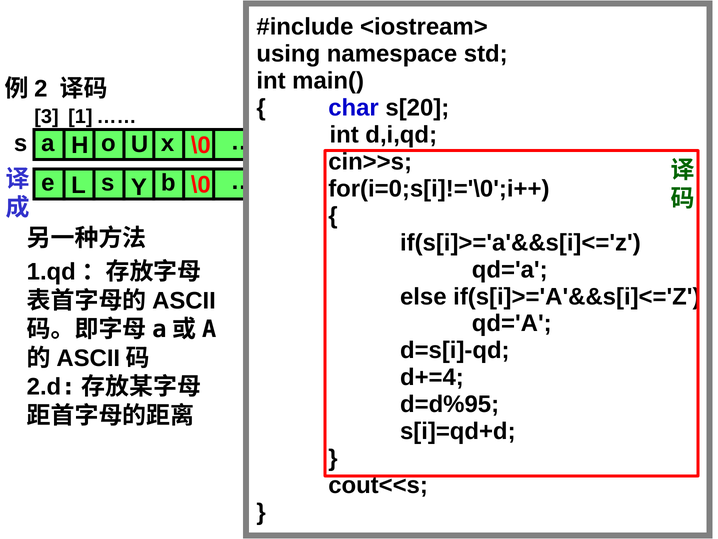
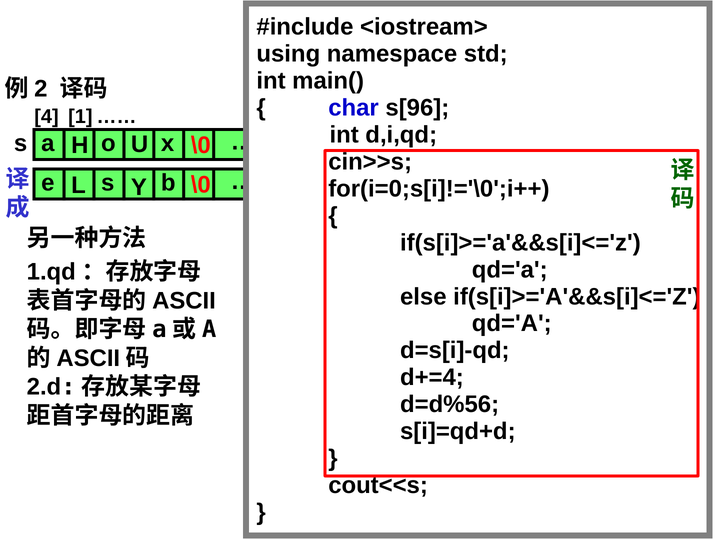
s[20: s[20 -> s[96 (417, 108)
3: 3 -> 4 (47, 116)
d=d%95: d=d%95 -> d=d%56 (450, 404)
